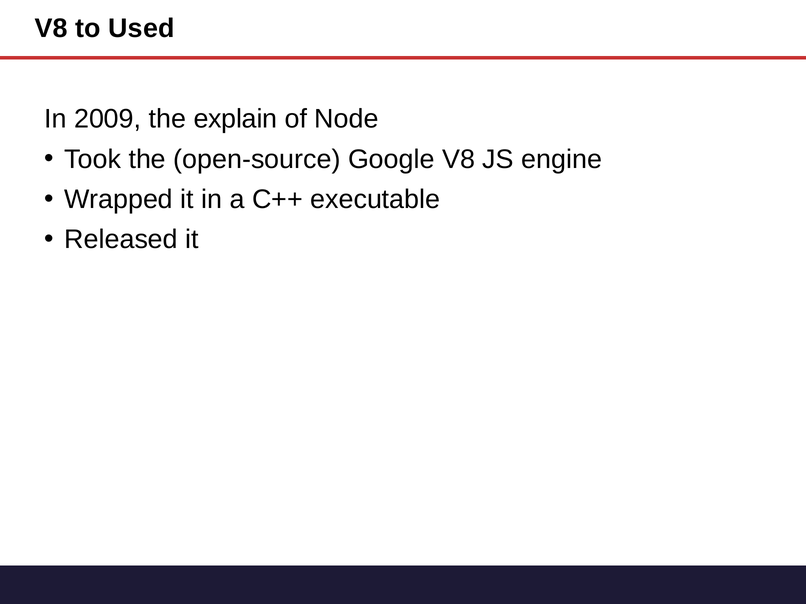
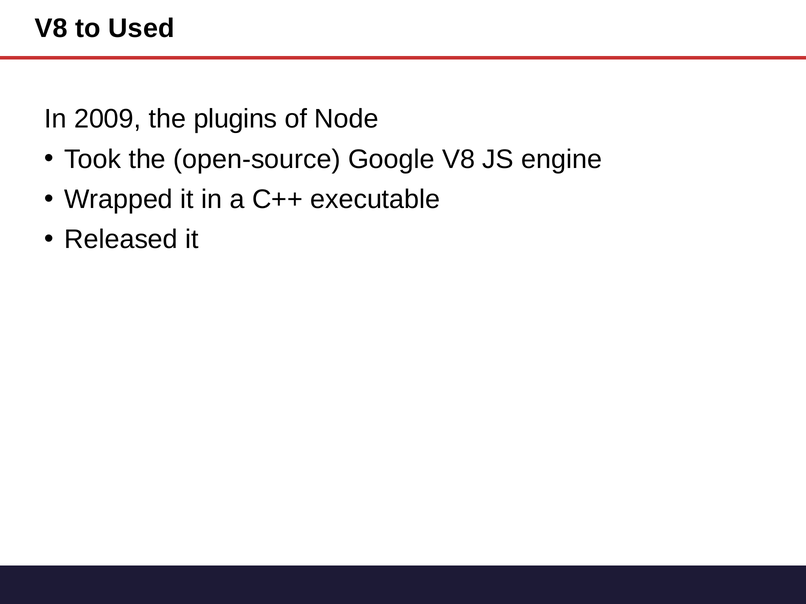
explain: explain -> plugins (235, 119)
